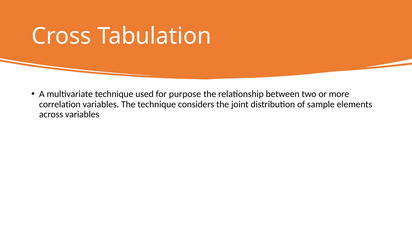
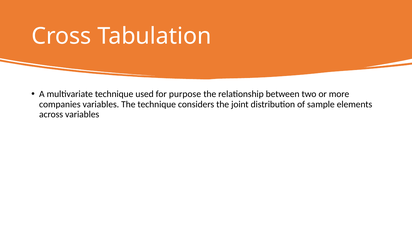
correlation: correlation -> companies (60, 104)
